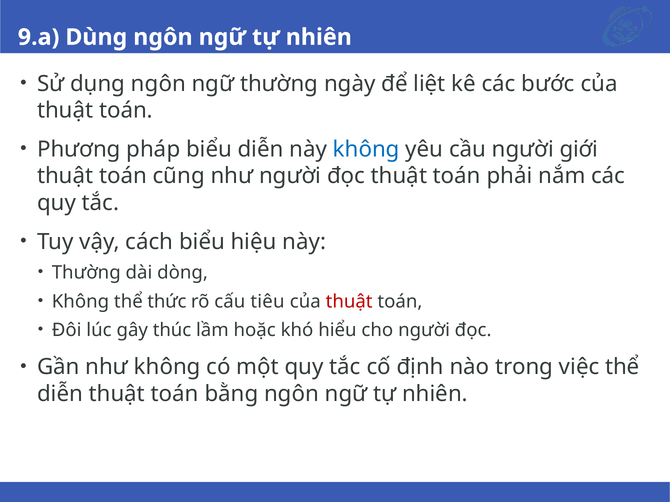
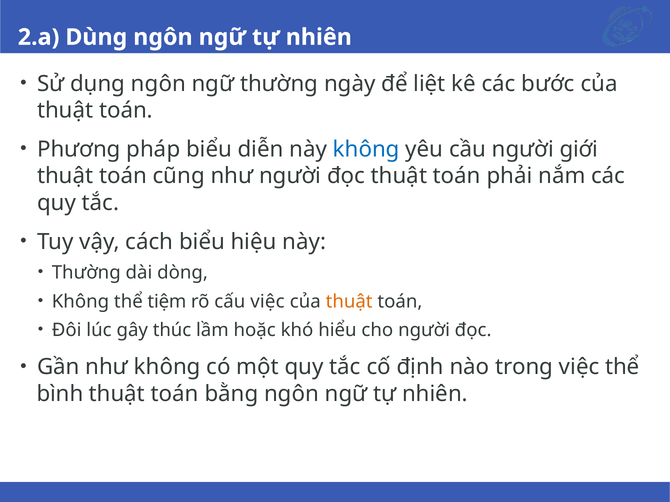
9.a: 9.a -> 2.a (39, 37)
thức: thức -> tiệm (167, 302)
cấu tiêu: tiêu -> việc (267, 302)
thuật colour: red -> orange (349, 302)
diễn: diễn -> bình (60, 394)
